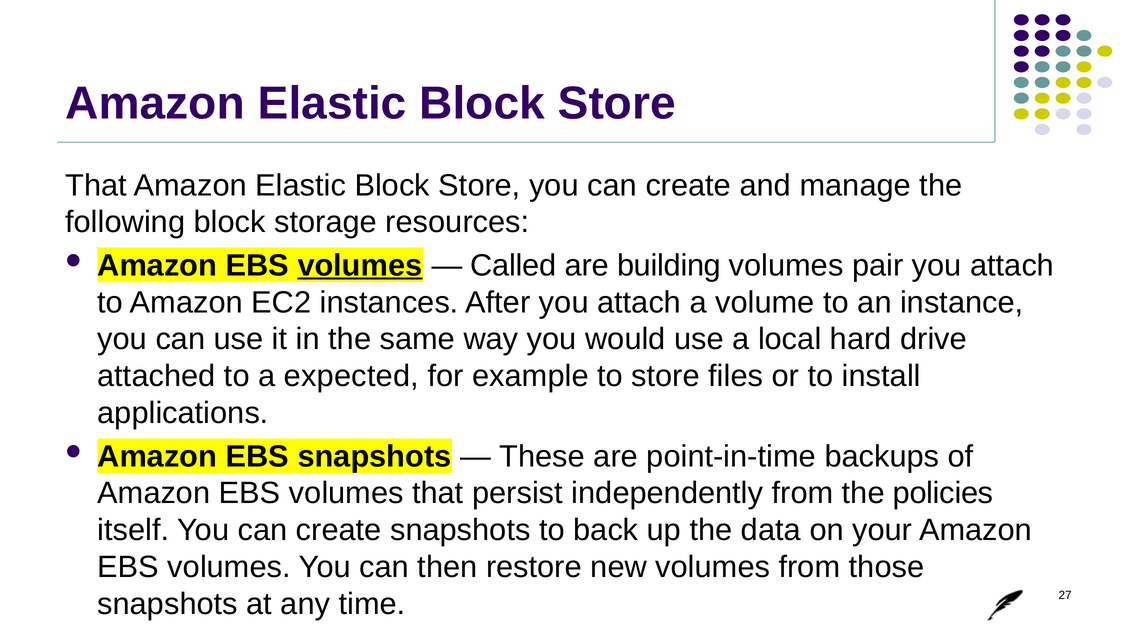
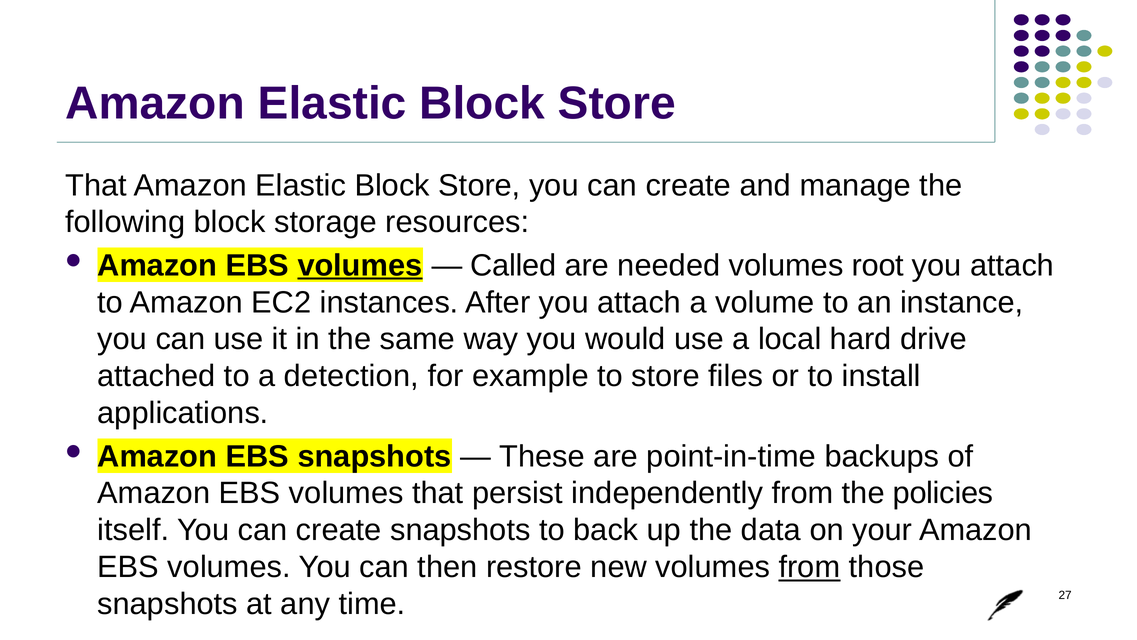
building: building -> needed (669, 265)
pair: pair -> root (878, 265)
expected: expected -> detection (351, 376)
from underline: none -> present (809, 567)
